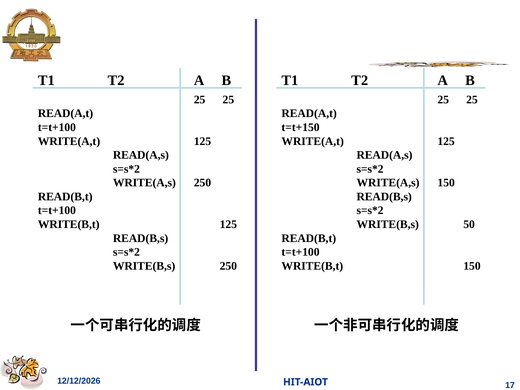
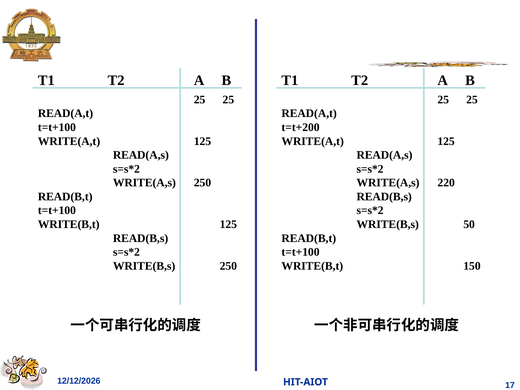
t=t+150: t=t+150 -> t=t+200 (301, 127)
WRITE(A,s 150: 150 -> 220 (446, 183)
